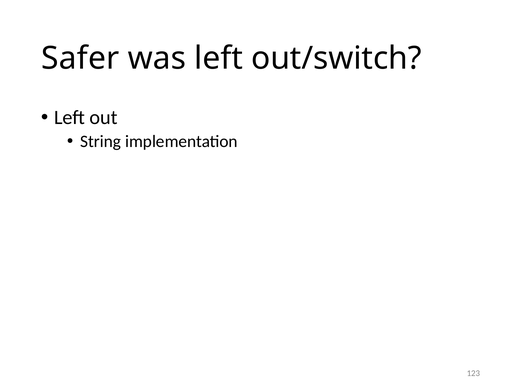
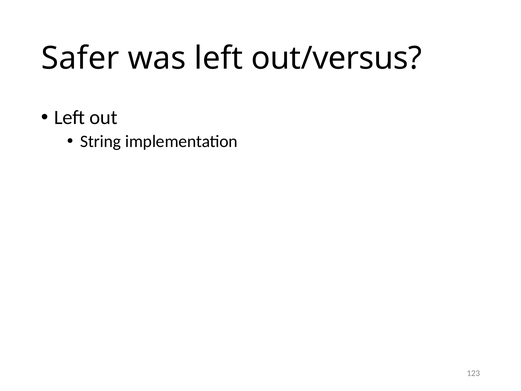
out/switch: out/switch -> out/versus (337, 58)
